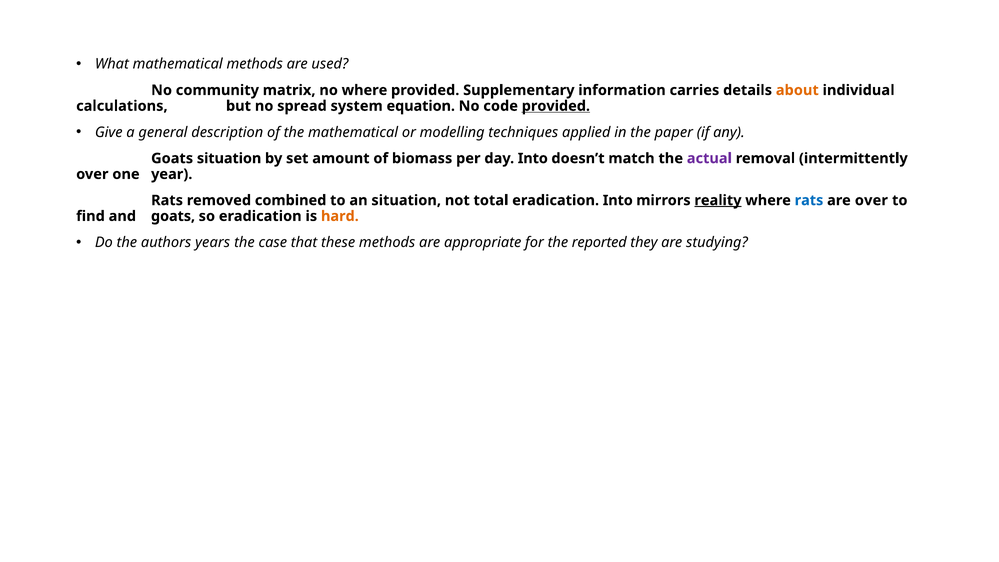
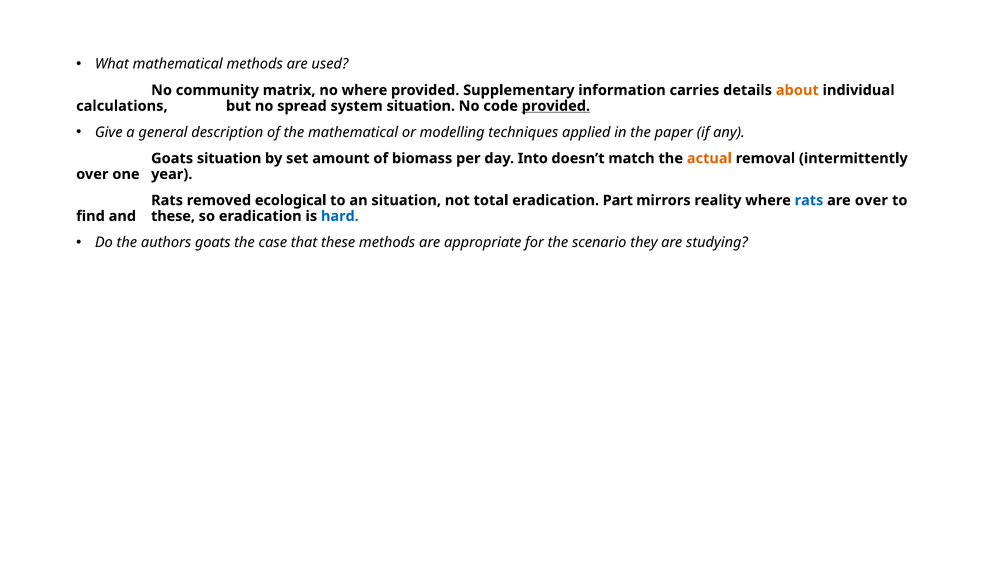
system equation: equation -> situation (421, 106)
actual colour: purple -> orange (709, 158)
combined: combined -> ecological (291, 200)
eradication Into: Into -> Part (618, 200)
reality underline: present -> none (718, 200)
and goats: goats -> these (173, 216)
hard colour: orange -> blue (340, 216)
authors years: years -> goats (213, 242)
reported: reported -> scenario (599, 242)
